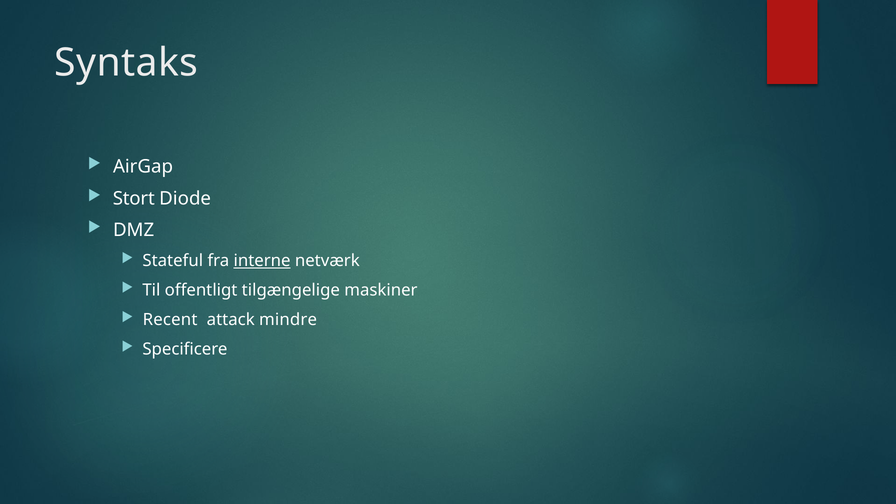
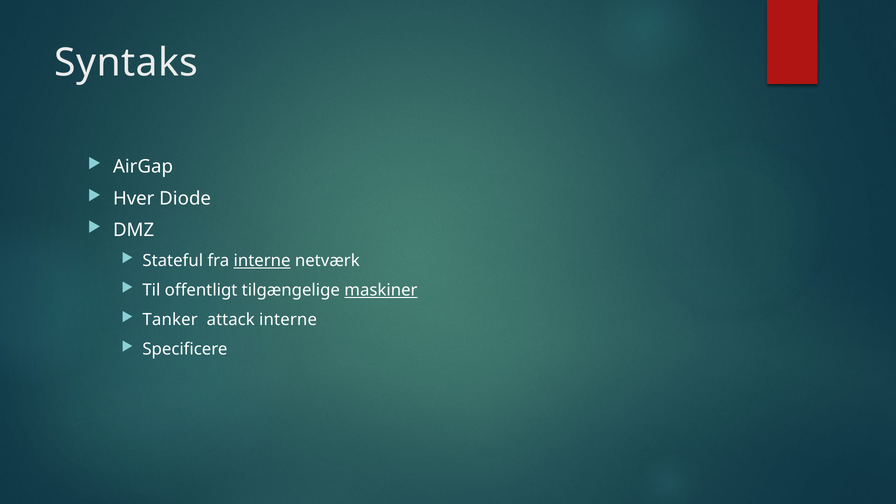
Stort: Stort -> Hver (134, 199)
maskiner underline: none -> present (381, 290)
Recent: Recent -> Tanker (170, 320)
attack mindre: mindre -> interne (288, 320)
